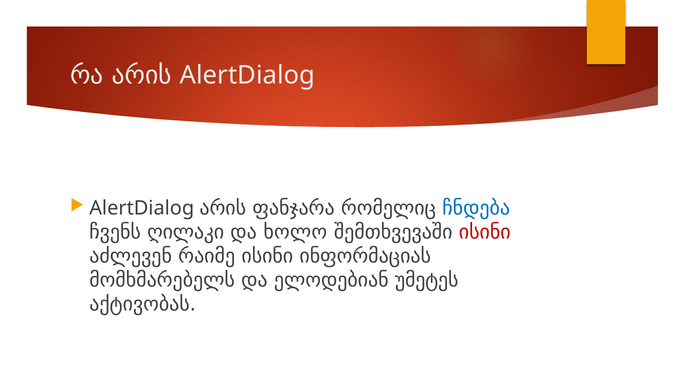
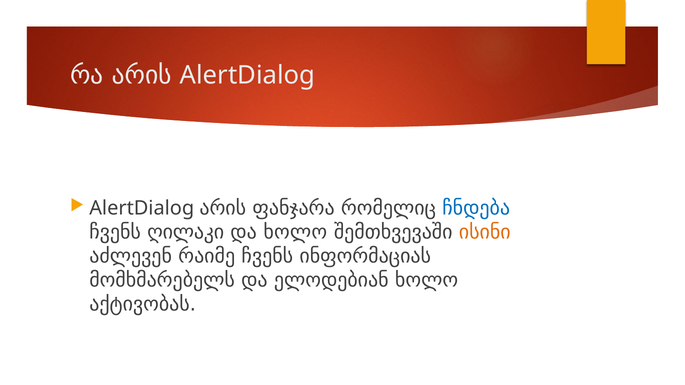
ისინი colour: red -> orange (485, 232)
რაიმე ისინი: ისინი -> ჩვენს (267, 256)
ელოდებიან უმეტეს: უმეტეს -> ხოლო (427, 280)
